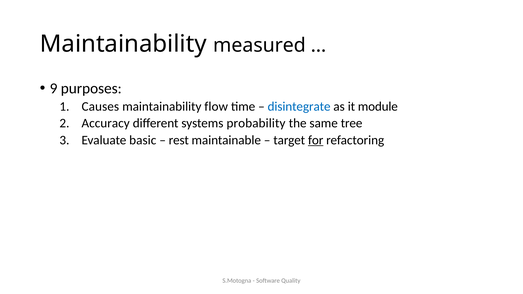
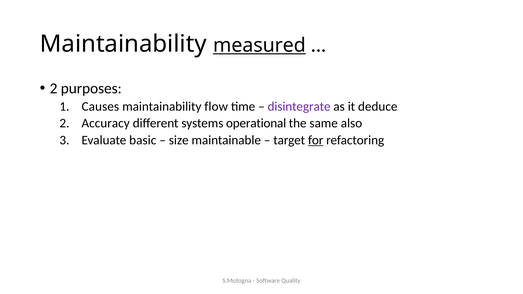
measured underline: none -> present (259, 45)
9: 9 -> 2 (54, 88)
disintegrate colour: blue -> purple (299, 106)
module: module -> deduce (378, 106)
probability: probability -> operational (256, 123)
tree: tree -> also (351, 123)
rest: rest -> size (179, 140)
